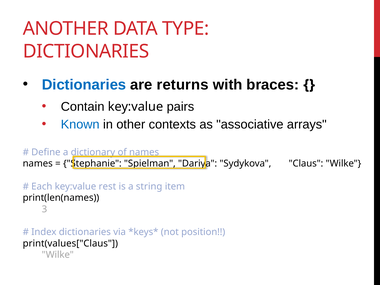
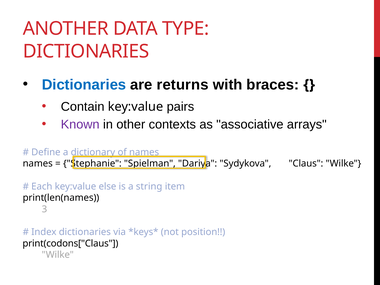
Known colour: blue -> purple (80, 124)
rest: rest -> else (107, 186)
print(values["Claus: print(values["Claus -> print(codons["Claus (70, 243)
